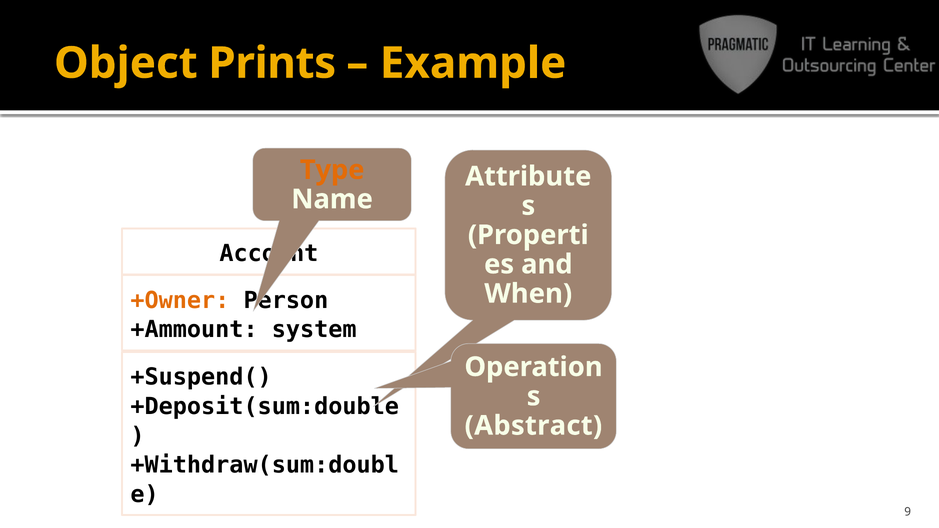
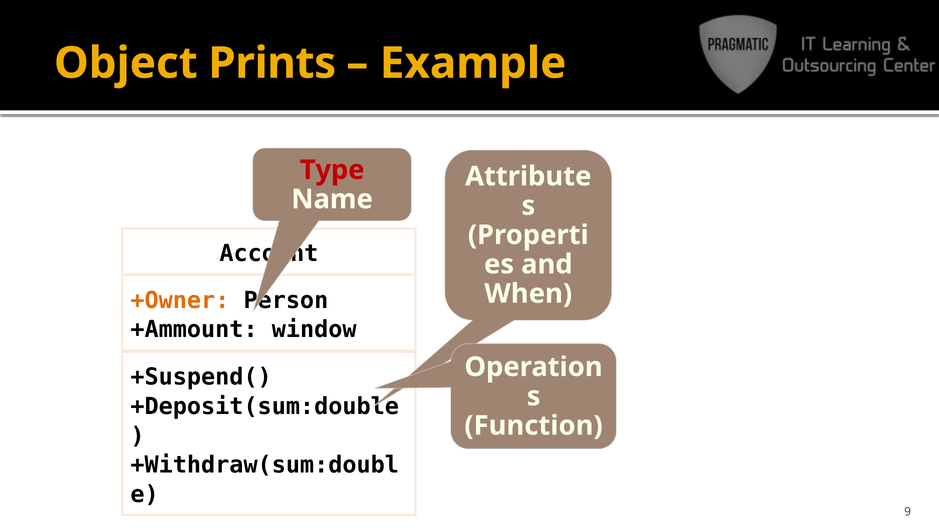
Type colour: orange -> red (332, 170)
system: system -> window (314, 330)
Abstract: Abstract -> Function (534, 426)
